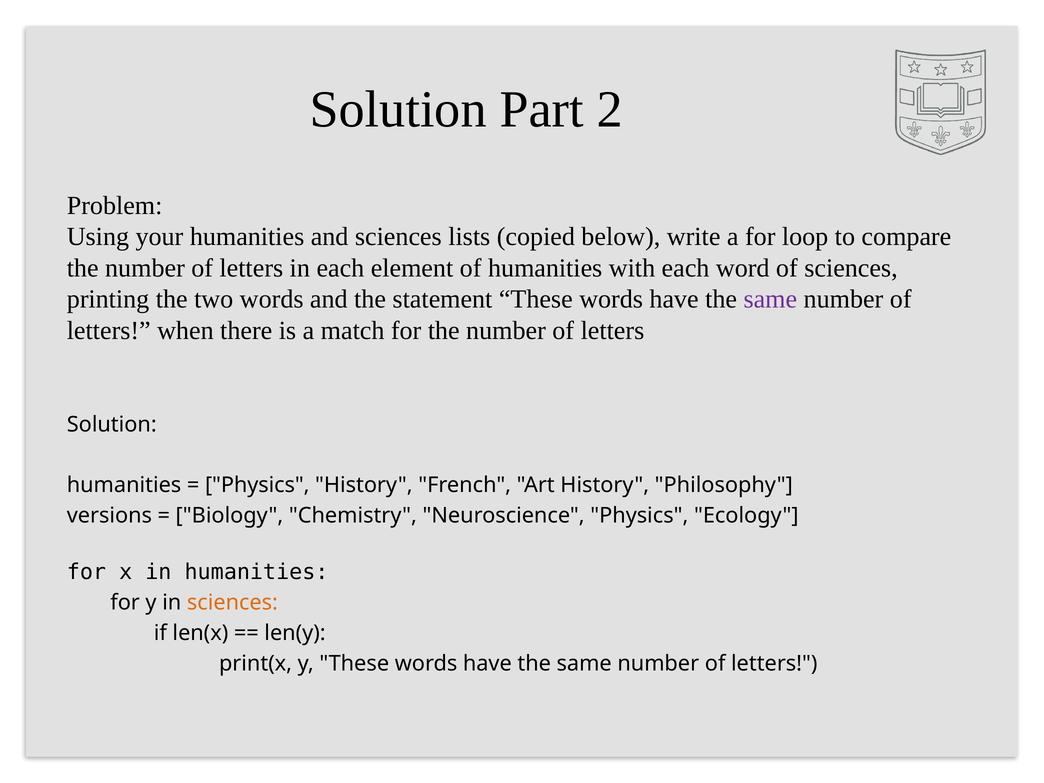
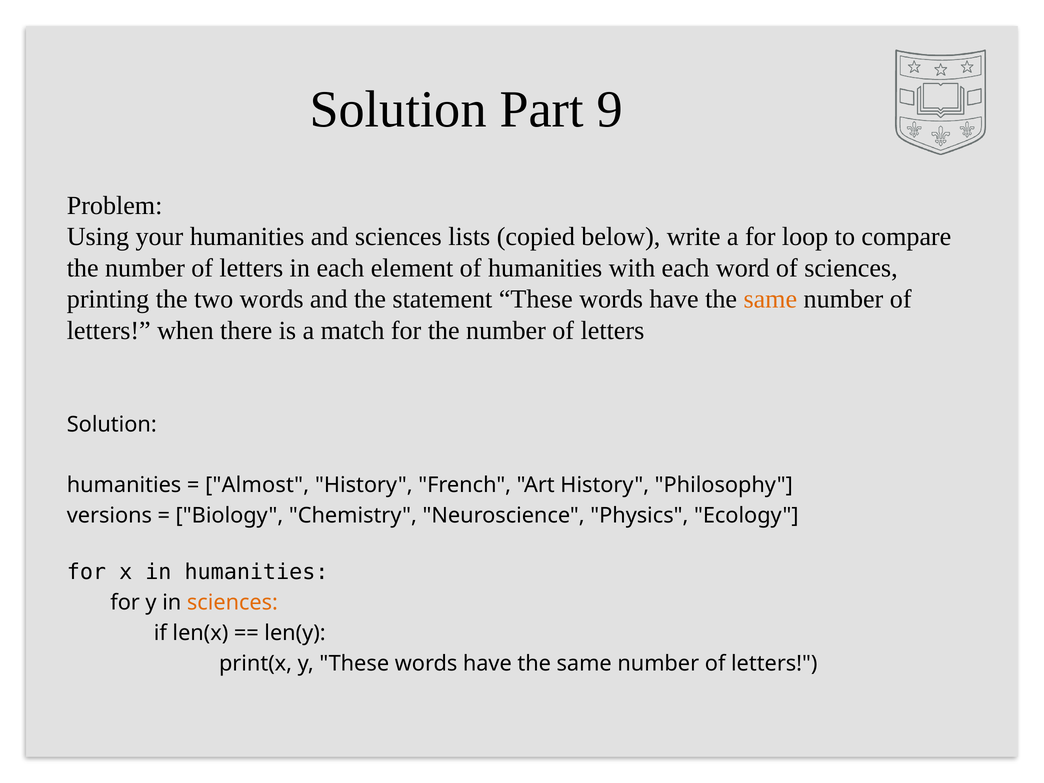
2: 2 -> 9 (610, 110)
same colour: purple -> orange (770, 299)
Physics: Physics -> Almost (257, 485)
